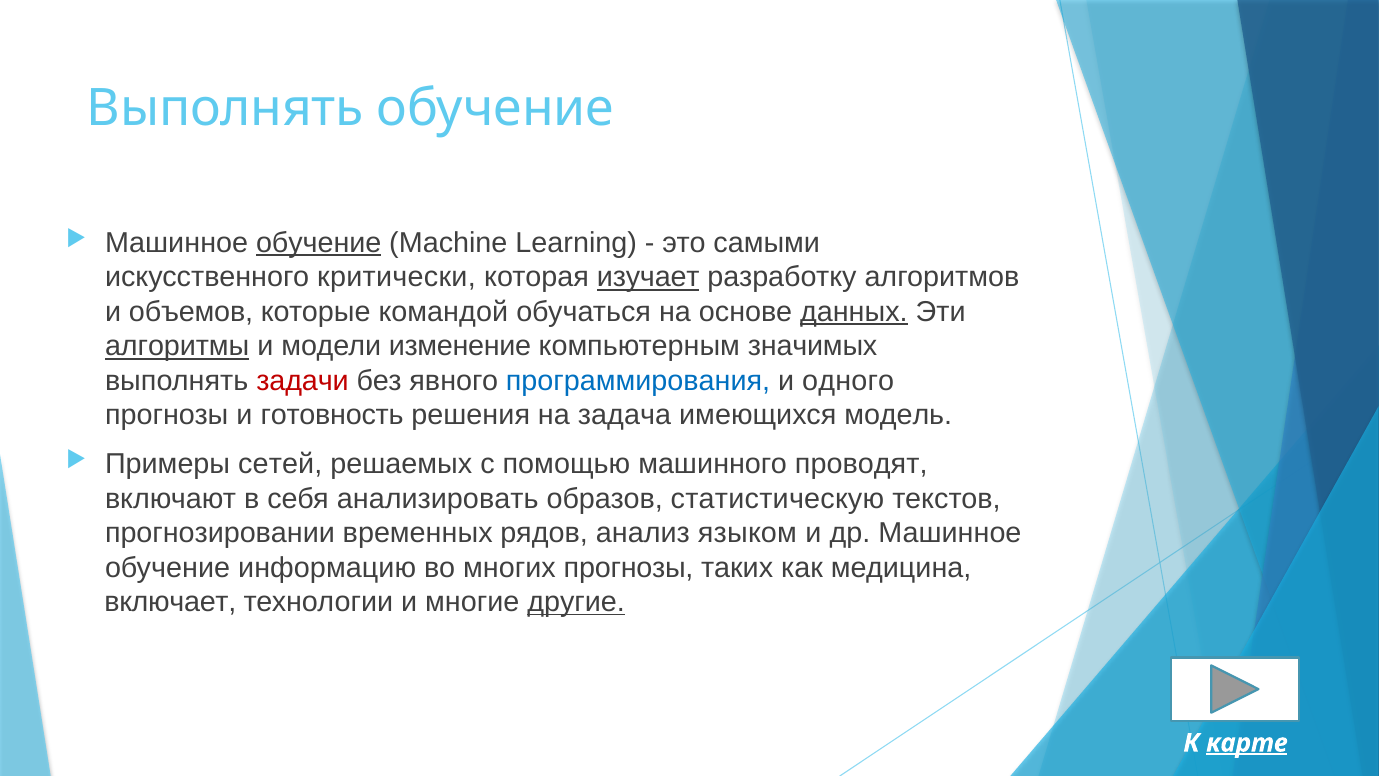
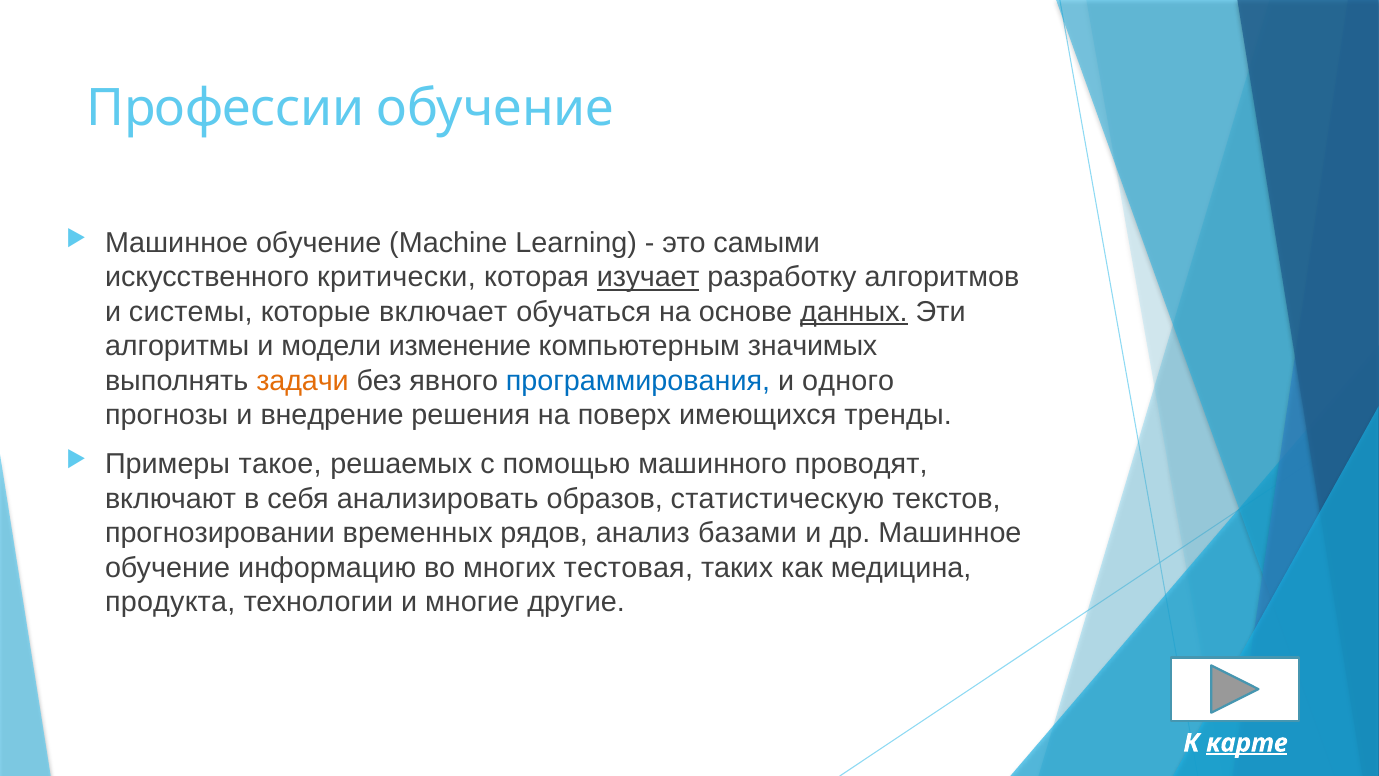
Выполнять: Выполнять -> Профессии (225, 109)
обучение underline: present -> none (319, 243)
объемов: объемов -> системы (191, 312)
командой: командой -> включает (443, 312)
алгоритмы underline: present -> none (177, 346)
задачи colour: red -> orange (303, 381)
готовность: готовность -> внедрение (332, 415)
задача: задача -> поверх (625, 415)
модель: модель -> тренды (898, 415)
сетей: сетей -> такое (280, 464)
языком: языком -> базами (747, 533)
многих прогнозы: прогнозы -> тестовая (628, 568)
включает: включает -> продукта (170, 602)
другие underline: present -> none (576, 602)
